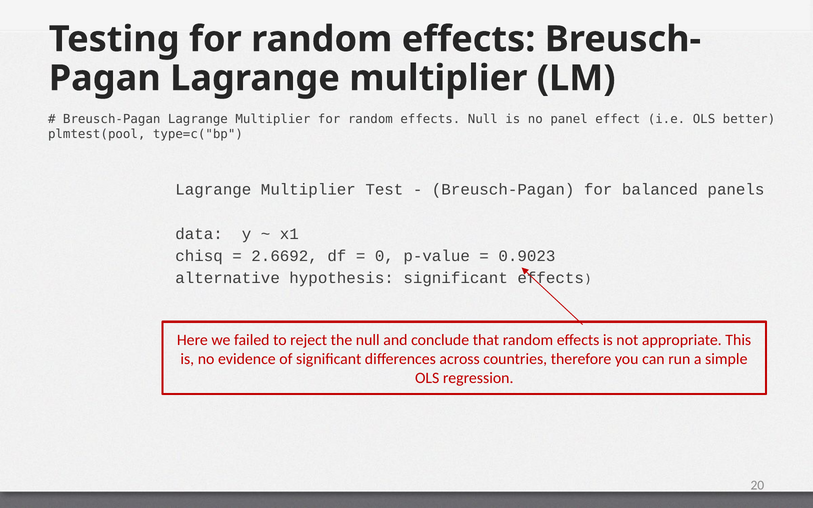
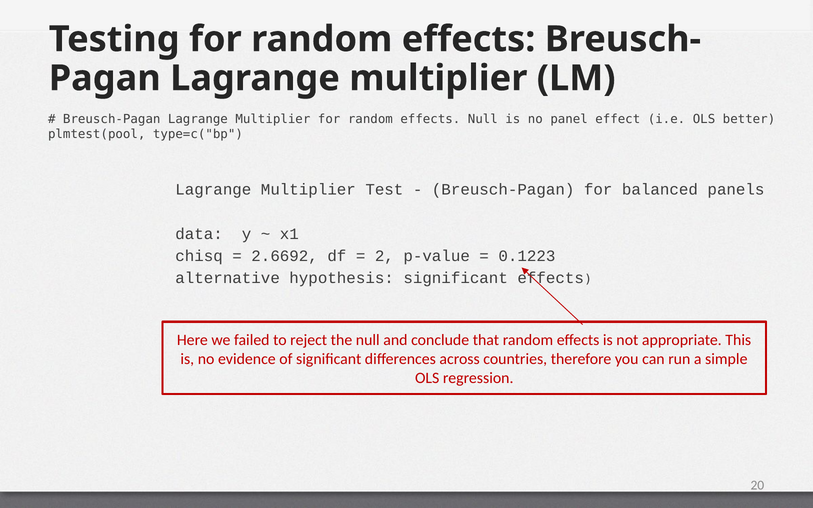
0: 0 -> 2 (384, 256)
0.9023: 0.9023 -> 0.1223 (527, 256)
